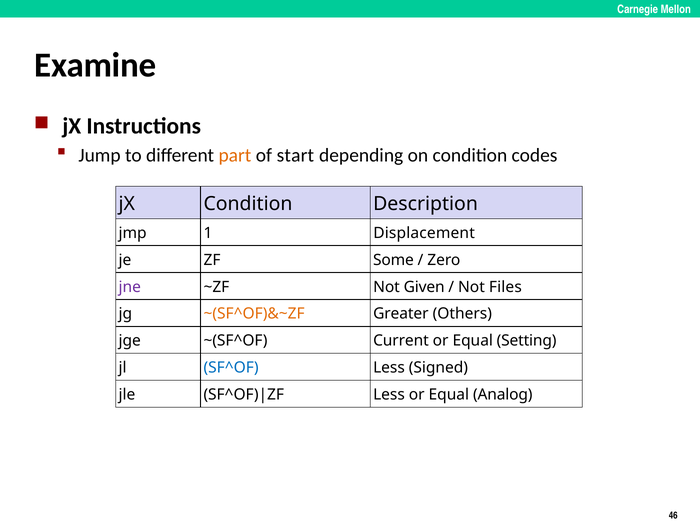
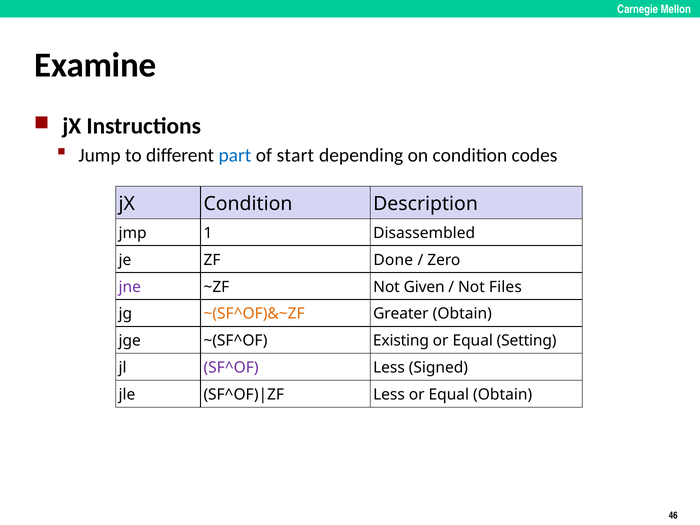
part colour: orange -> blue (235, 155)
Displacement: Displacement -> Disassembled (424, 233)
Some: Some -> Done (393, 260)
Greater Others: Others -> Obtain (462, 314)
Current: Current -> Existing (401, 341)
SF^OF colour: blue -> purple (231, 368)
Equal Analog: Analog -> Obtain (503, 395)
